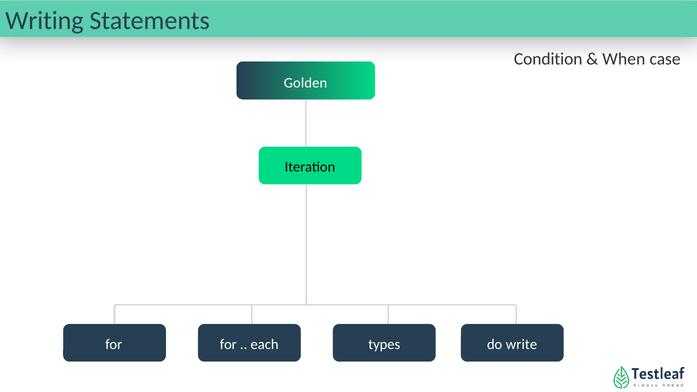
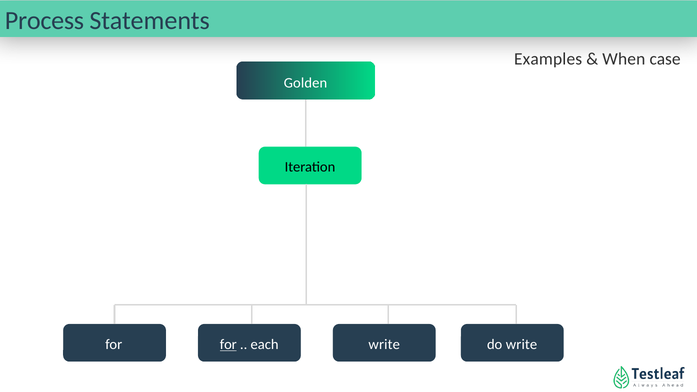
Writing: Writing -> Process (44, 21)
Condition: Condition -> Examples (548, 59)
for underline: none -> present (228, 345)
each types: types -> write (384, 345)
